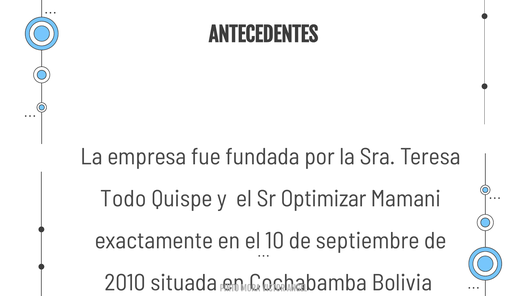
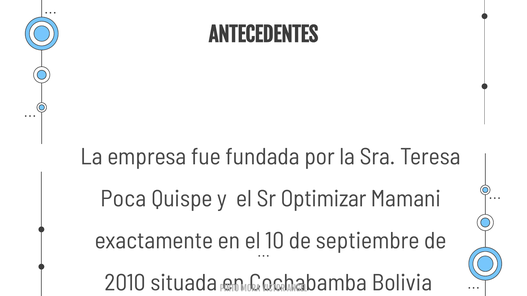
Todo: Todo -> Poca (123, 199)
